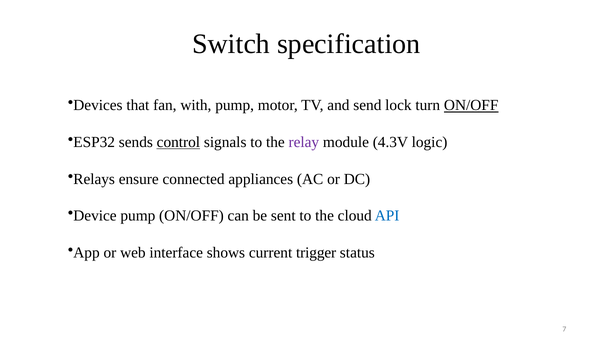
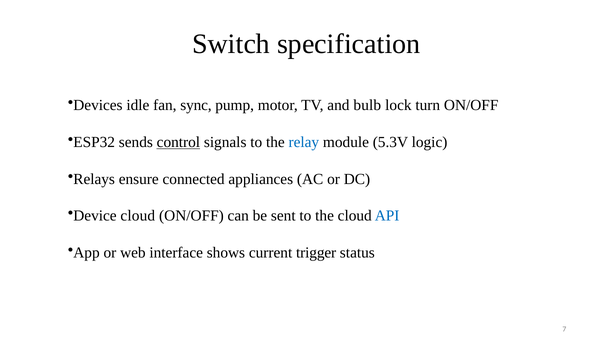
that: that -> idle (138, 105)
with: with -> sync (196, 105)
send: send -> bulb (367, 105)
ON/OFF underline: present -> none (471, 105)
relay colour: purple -> blue (304, 142)
4.3V: 4.3V -> 5.3V (390, 142)
Device pump: pump -> cloud (138, 216)
